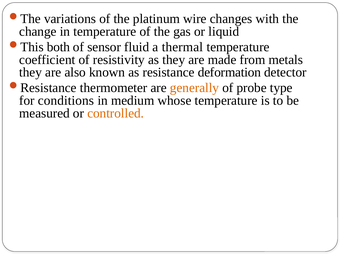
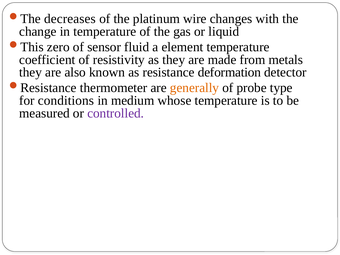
variations: variations -> decreases (70, 19)
both: both -> zero (58, 47)
thermal: thermal -> element (182, 47)
controlled colour: orange -> purple (116, 113)
